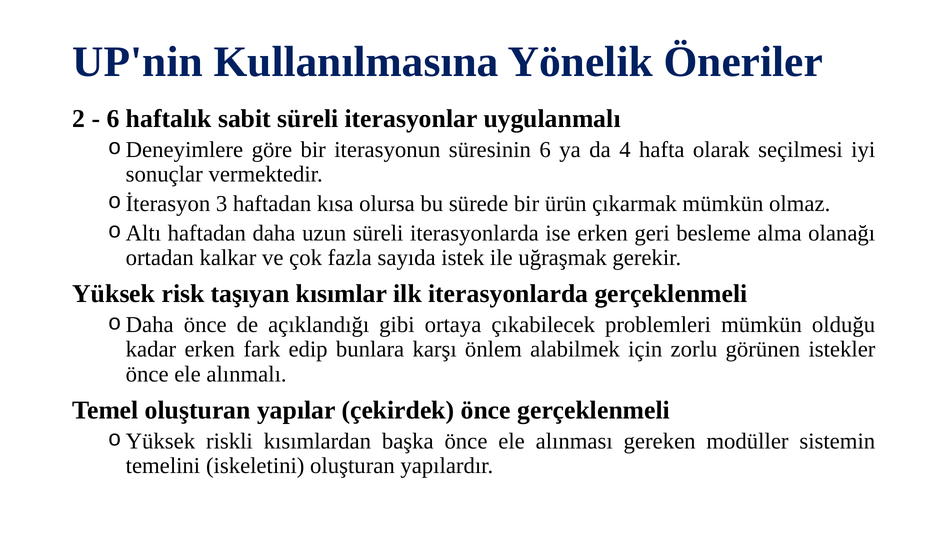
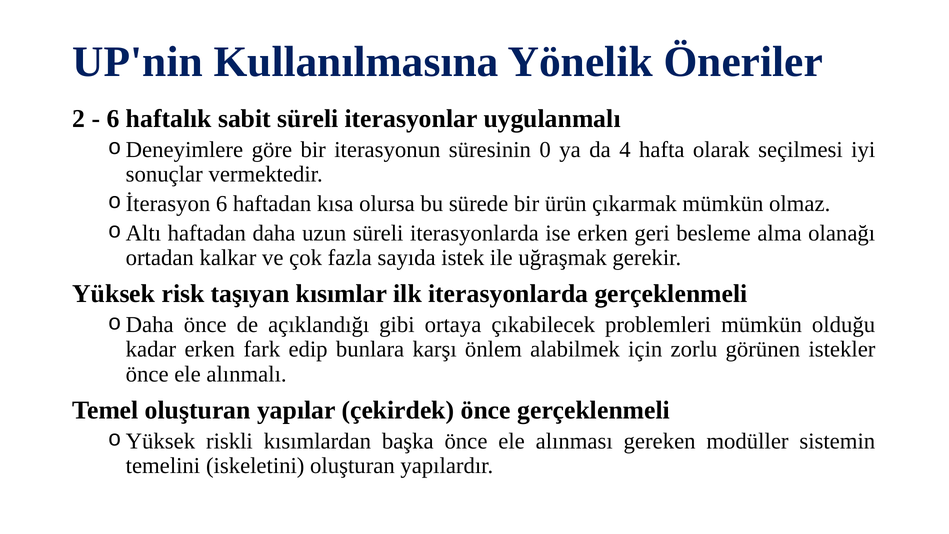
süresinin 6: 6 -> 0 (545, 150)
3: 3 -> 6 (222, 204)
